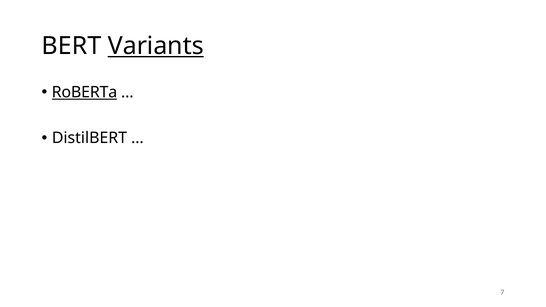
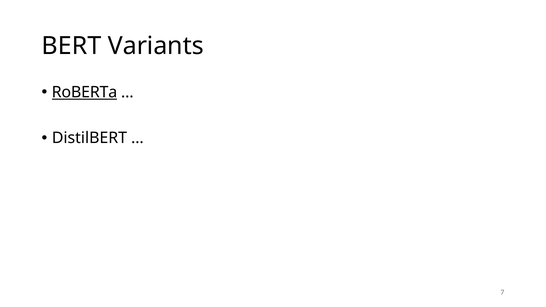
Variants underline: present -> none (156, 46)
